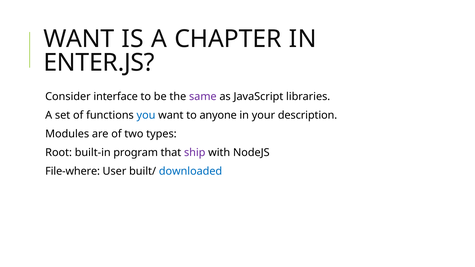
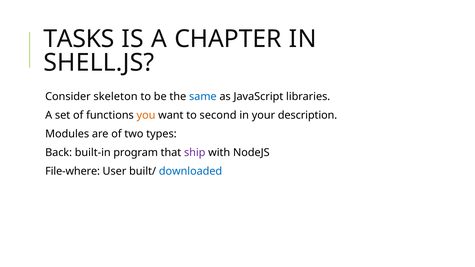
WANT: WANT -> TASKS (79, 39)
ENTER.JS: ENTER.JS -> SHELL.JS (99, 63)
interface: interface -> skeleton (116, 97)
same colour: purple -> blue (203, 97)
you colour: blue -> orange (146, 115)
anyone: anyone -> second (218, 115)
Root: Root -> Back (59, 153)
